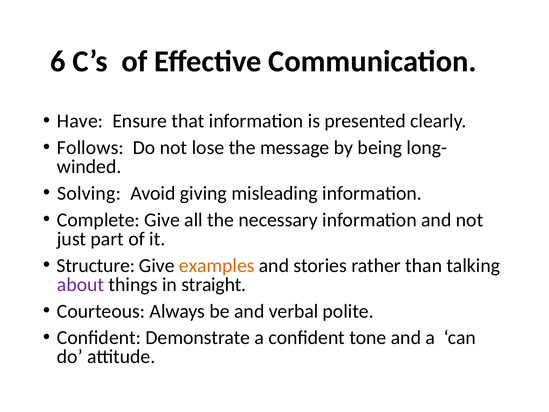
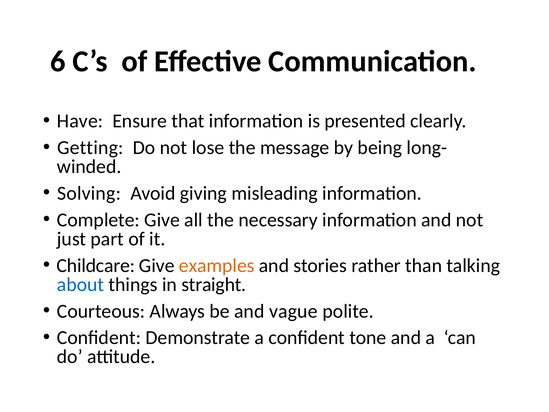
Follows: Follows -> Getting (90, 148)
Structure: Structure -> Childcare (96, 265)
about colour: purple -> blue (81, 284)
verbal: verbal -> vague (293, 311)
